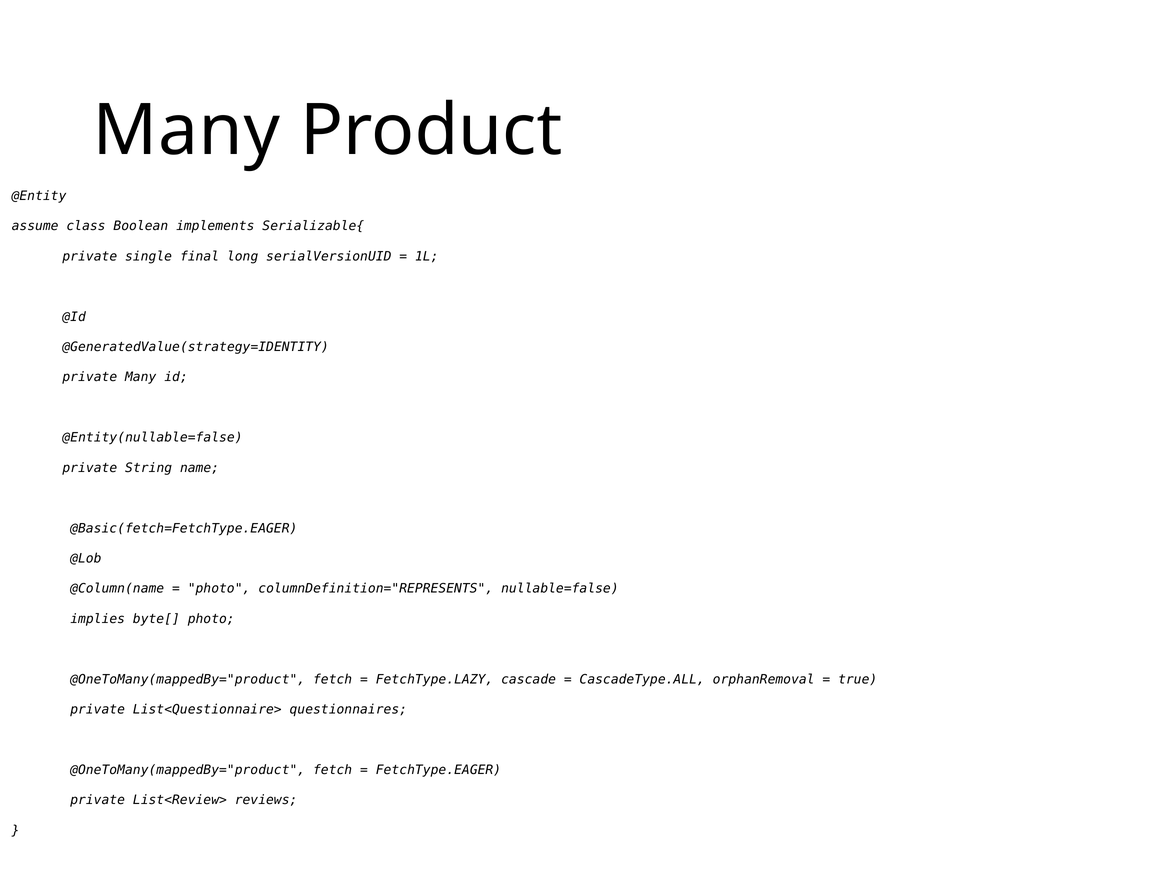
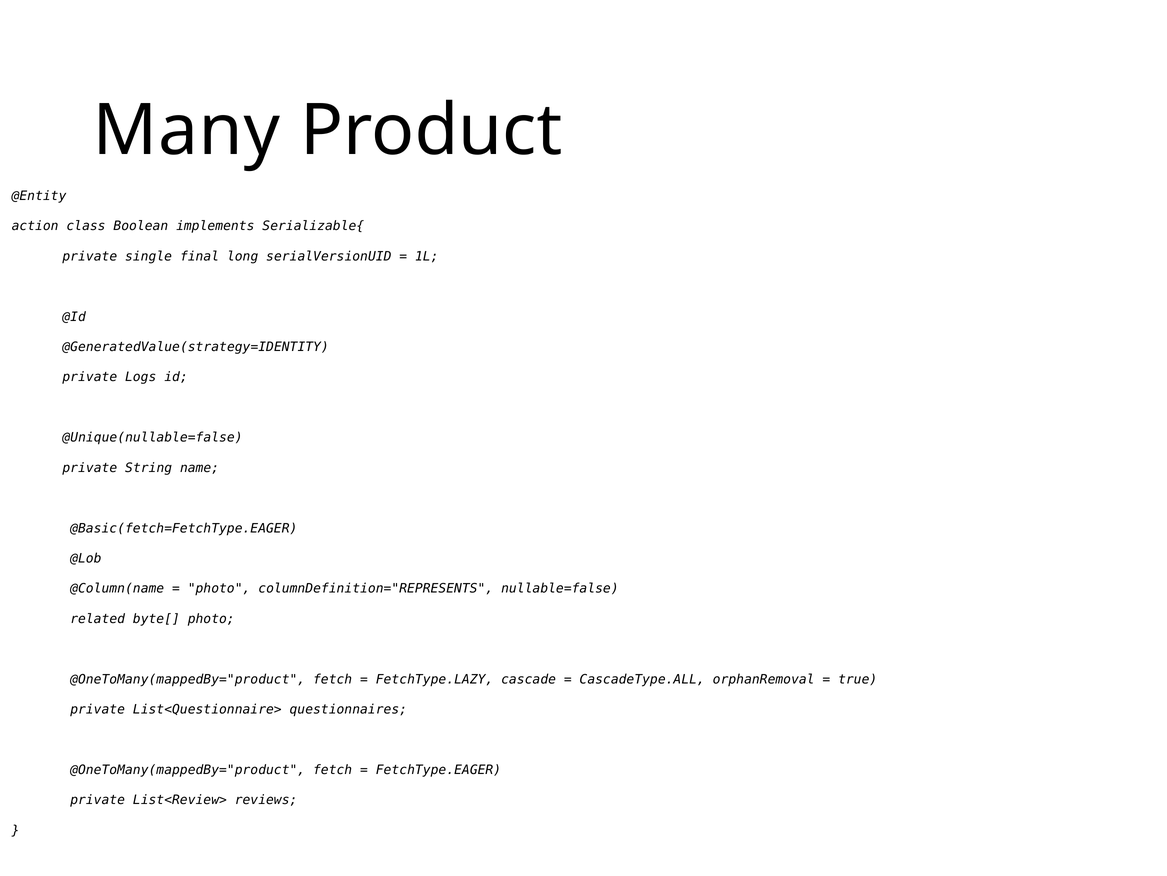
assume: assume -> action (35, 226)
private Many: Many -> Logs (141, 377)
@Entity(nullable=false: @Entity(nullable=false -> @Unique(nullable=false (153, 437)
implies: implies -> related (98, 618)
